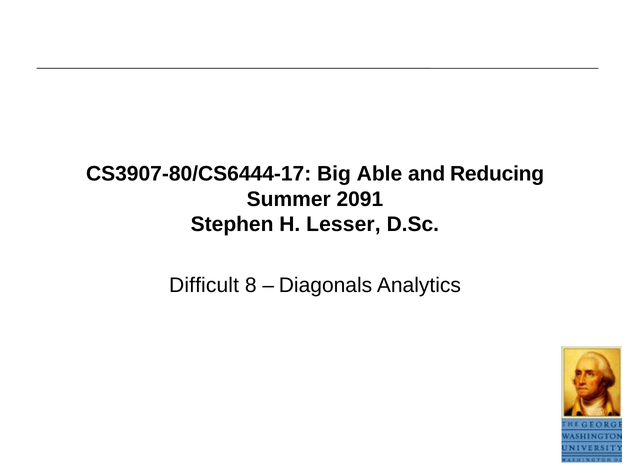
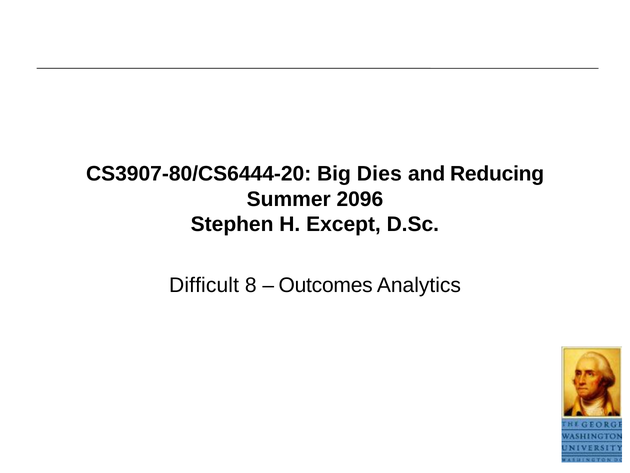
CS3907-80/CS6444-17: CS3907-80/CS6444-17 -> CS3907-80/CS6444-20 (199, 174)
Able: Able -> Dies (379, 174)
2091: 2091 -> 2096 (360, 199)
Lesser: Lesser -> Except (343, 224)
Diagonals: Diagonals -> Outcomes (326, 285)
